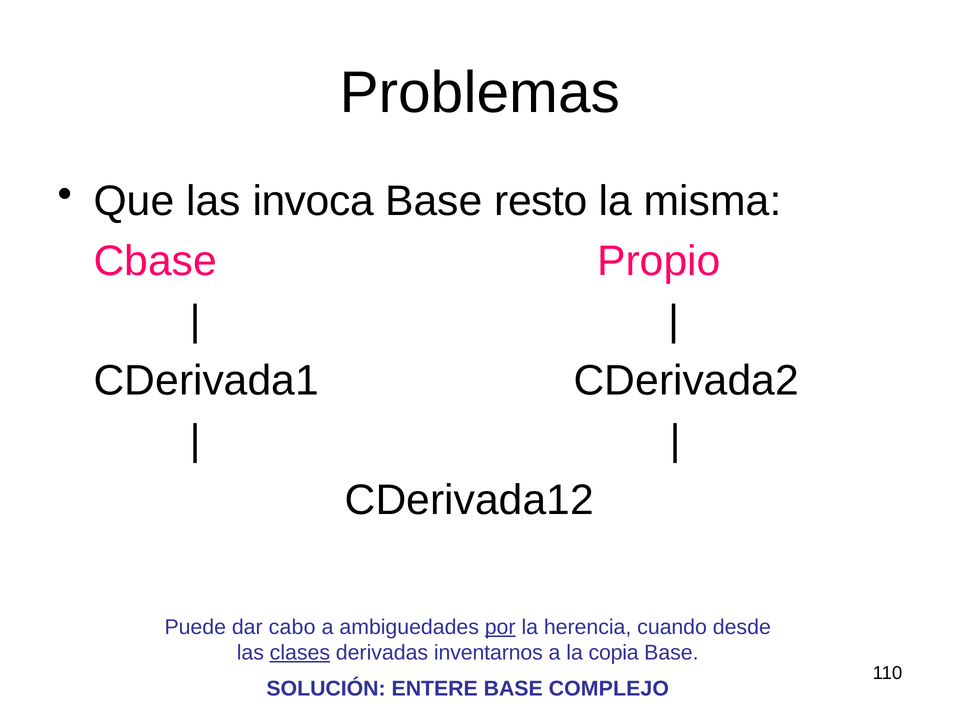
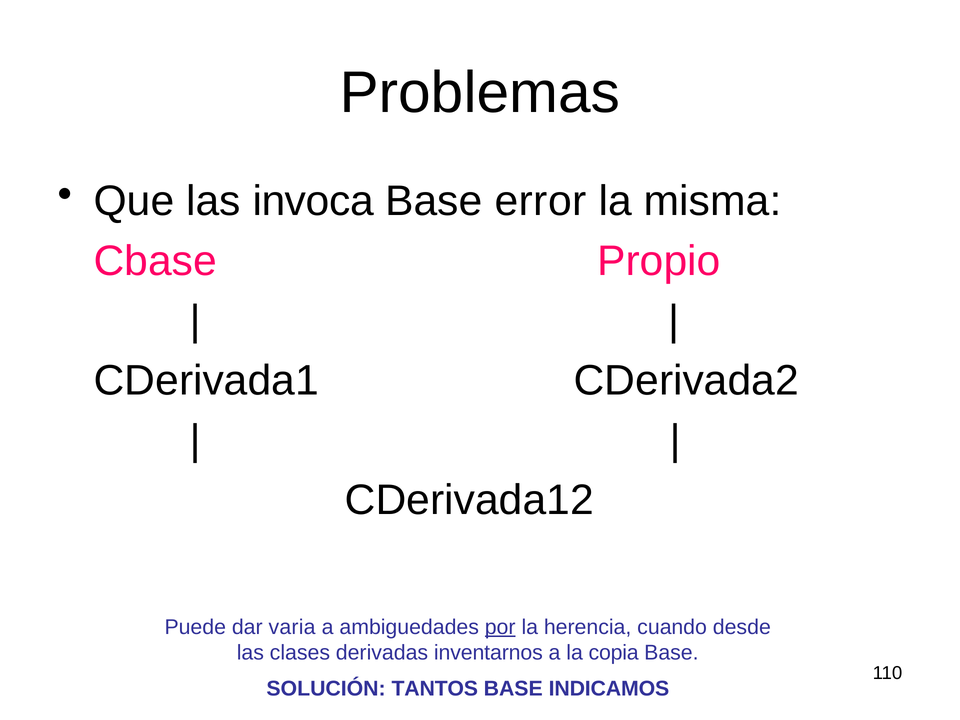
resto: resto -> error (541, 201)
cabo: cabo -> varia (292, 627)
clases underline: present -> none (300, 653)
ENTERE: ENTERE -> TANTOS (435, 689)
COMPLEJO: COMPLEJO -> INDICAMOS (609, 689)
